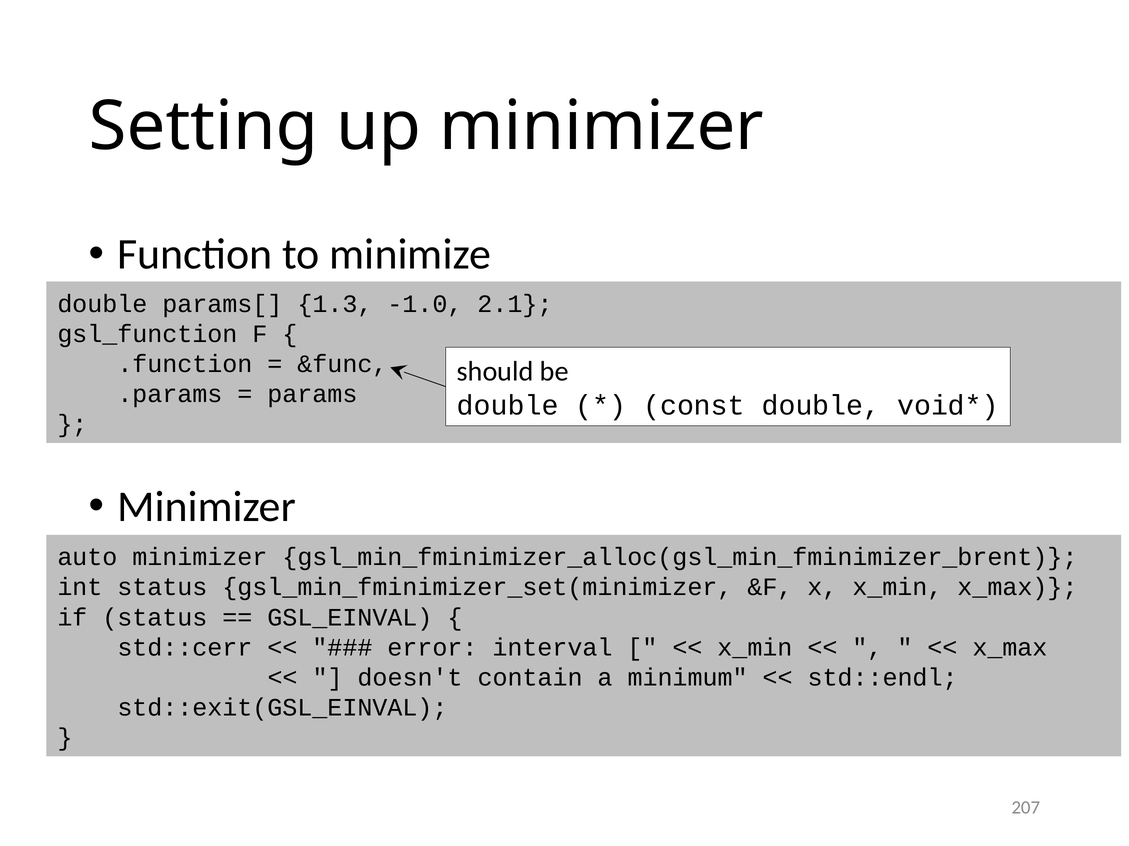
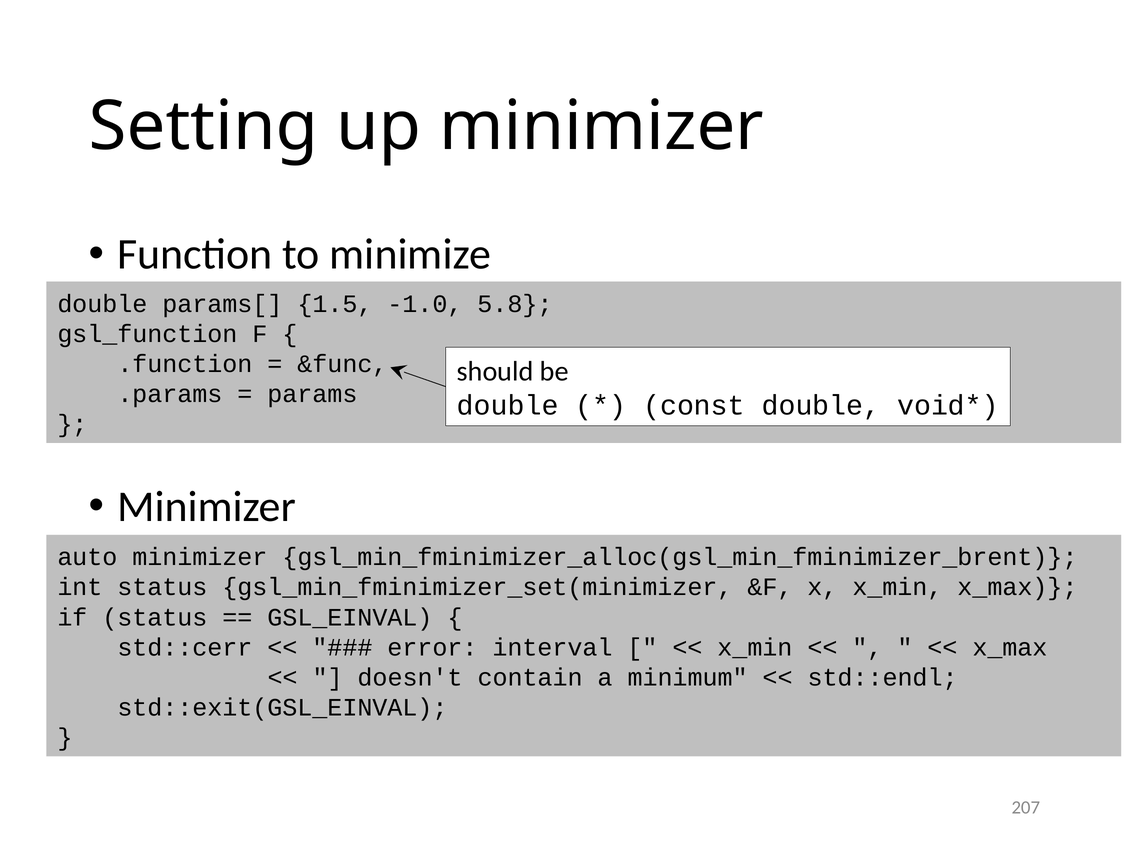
1.3: 1.3 -> 1.5 (335, 304)
2.1: 2.1 -> 5.8 (515, 304)
